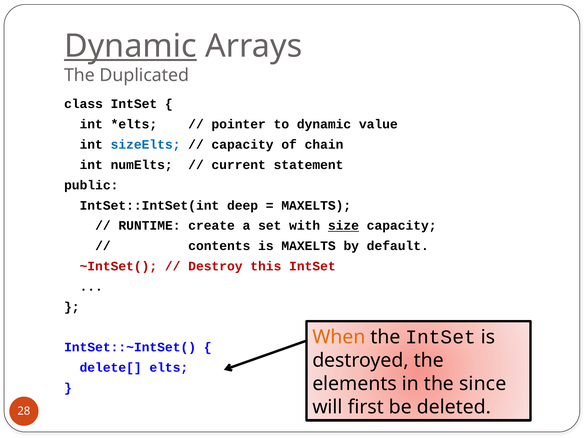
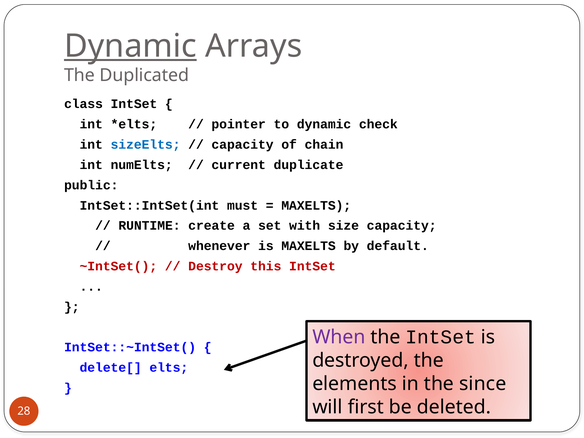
value: value -> check (378, 124)
statement: statement -> duplicate (309, 165)
deep: deep -> must (243, 205)
size underline: present -> none (343, 226)
contents: contents -> whenever (219, 246)
When colour: orange -> purple (339, 337)
